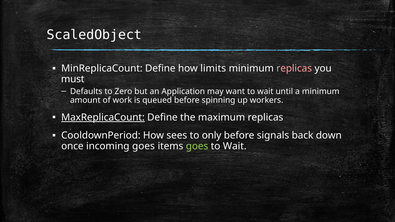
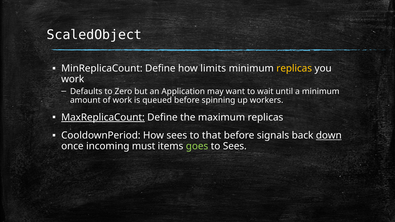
replicas colour: pink -> yellow (294, 68)
must: must -> work (73, 79)
only: only -> that (212, 136)
down underline: none -> present (329, 136)
incoming goes: goes -> must (144, 146)
Wait: Wait -> Sees (235, 146)
